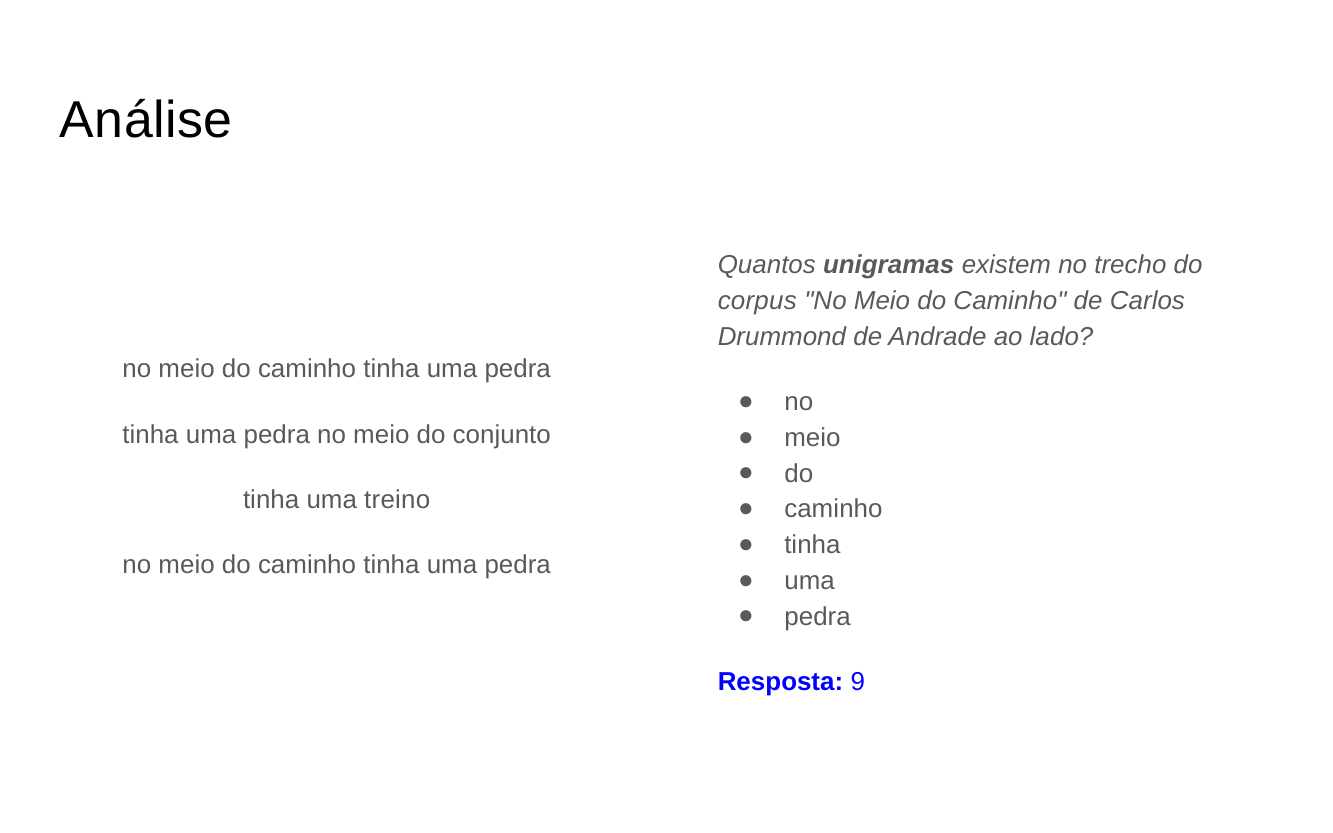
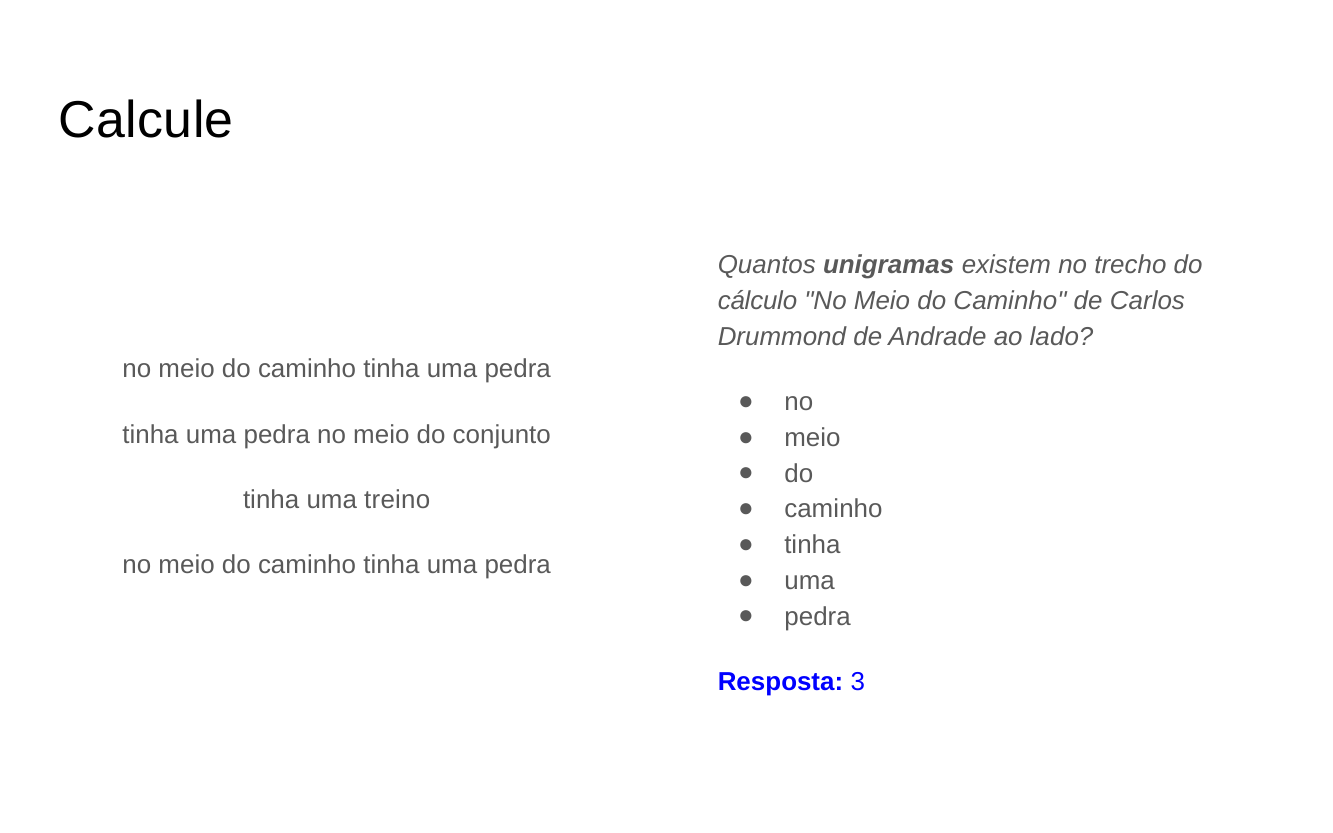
Análise: Análise -> Calcule (146, 120)
corpus: corpus -> cálculo (757, 301)
9: 9 -> 3 (858, 682)
